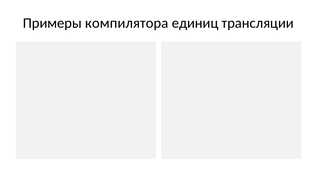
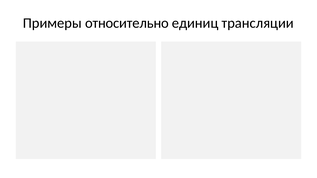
компилятора: компилятора -> относительно (127, 23)
